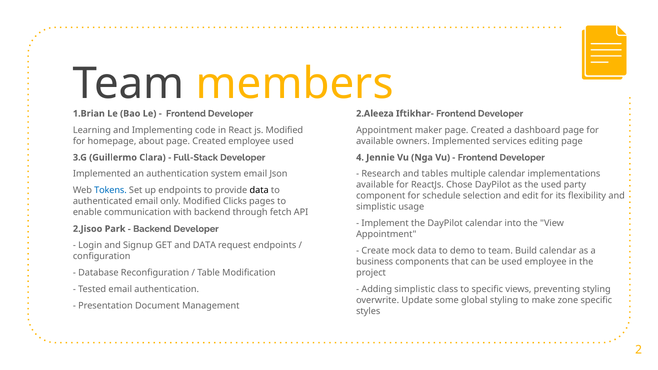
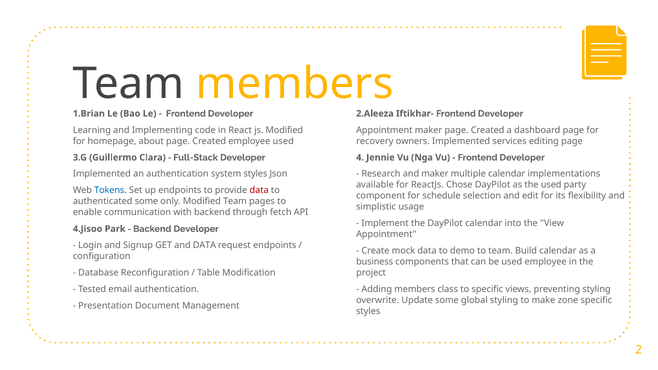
available: available -> recovery (375, 141)
system email: email -> styles (255, 174)
and tables: tables -> maker (435, 174)
data colour: black -> red (259, 190)
authenticated email: email -> some (146, 201)
Modified Clicks: Clicks -> Team (235, 201)
2.Jisoo: 2.Jisoo -> 4.Jisoo (88, 229)
Adding simplistic: simplistic -> members (415, 289)
